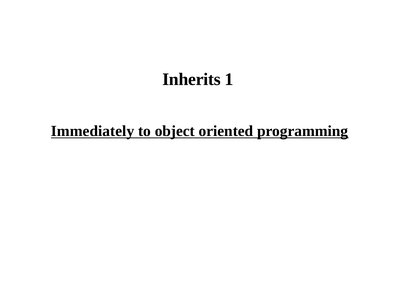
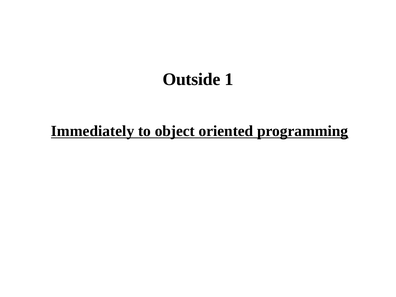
Inherits: Inherits -> Outside (191, 79)
